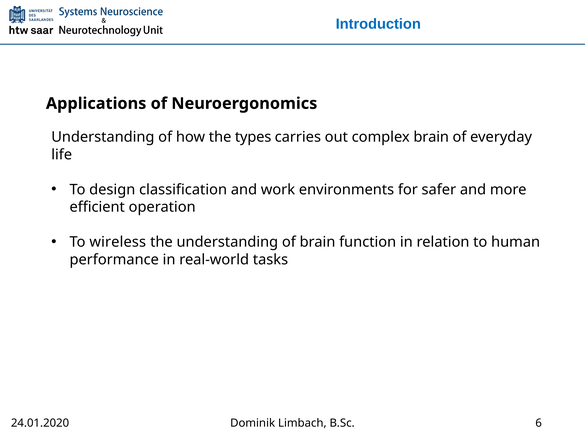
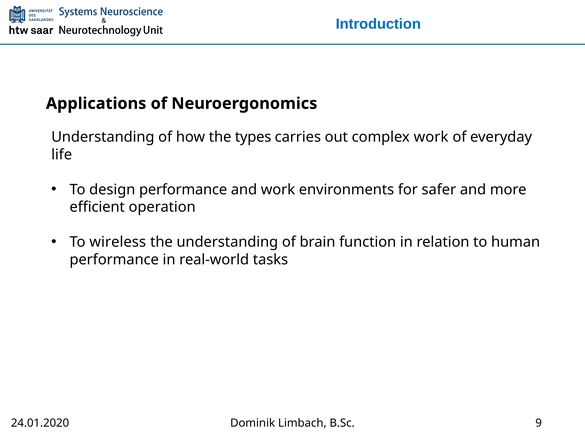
complex brain: brain -> work (431, 137)
design classification: classification -> performance (183, 190)
6: 6 -> 9 (539, 424)
